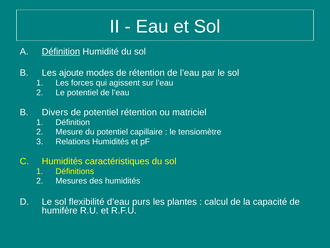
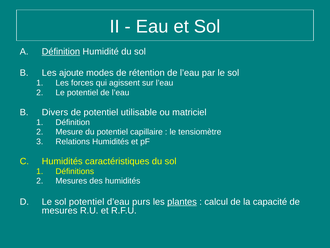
potentiel rétention: rétention -> utilisable (139, 112)
sol flexibilité: flexibilité -> potentiel (87, 201)
plantes underline: none -> present (182, 201)
humifère: humifère -> mesures (60, 210)
